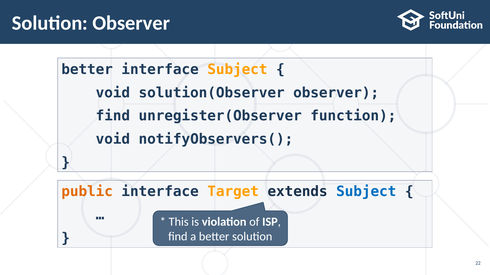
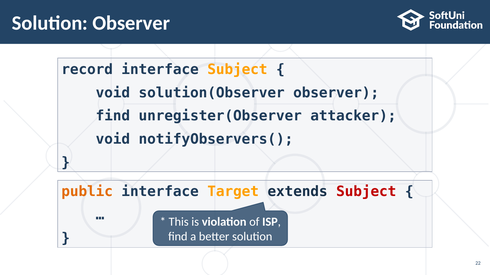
better: better -> record (87, 70)
function: function -> attacker (353, 116)
Subject colour: blue -> red (366, 192)
